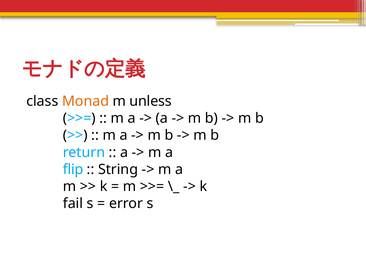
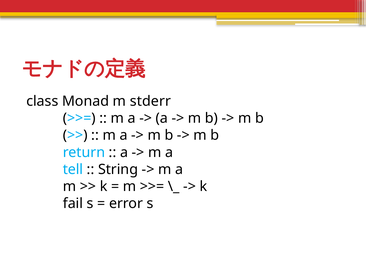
Monad colour: orange -> black (86, 101)
unless: unless -> stderr (150, 101)
flip: flip -> tell (73, 170)
